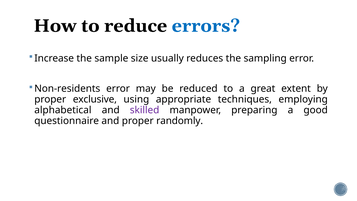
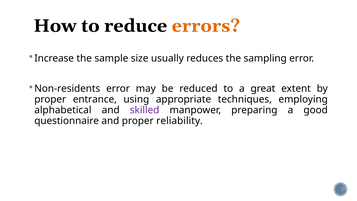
errors colour: blue -> orange (206, 26)
exclusive: exclusive -> entrance (95, 99)
randomly: randomly -> reliability (180, 121)
